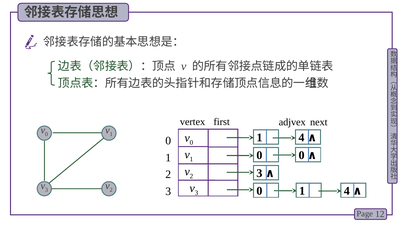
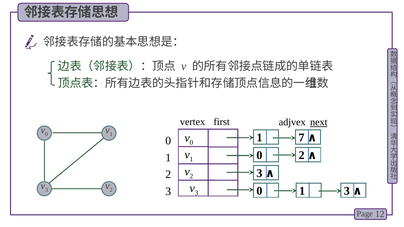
next underline: none -> present (319, 122)
1 4: 4 -> 7 (301, 138)
0 0: 0 -> 2 (302, 156)
0 4: 4 -> 3 (347, 191)
